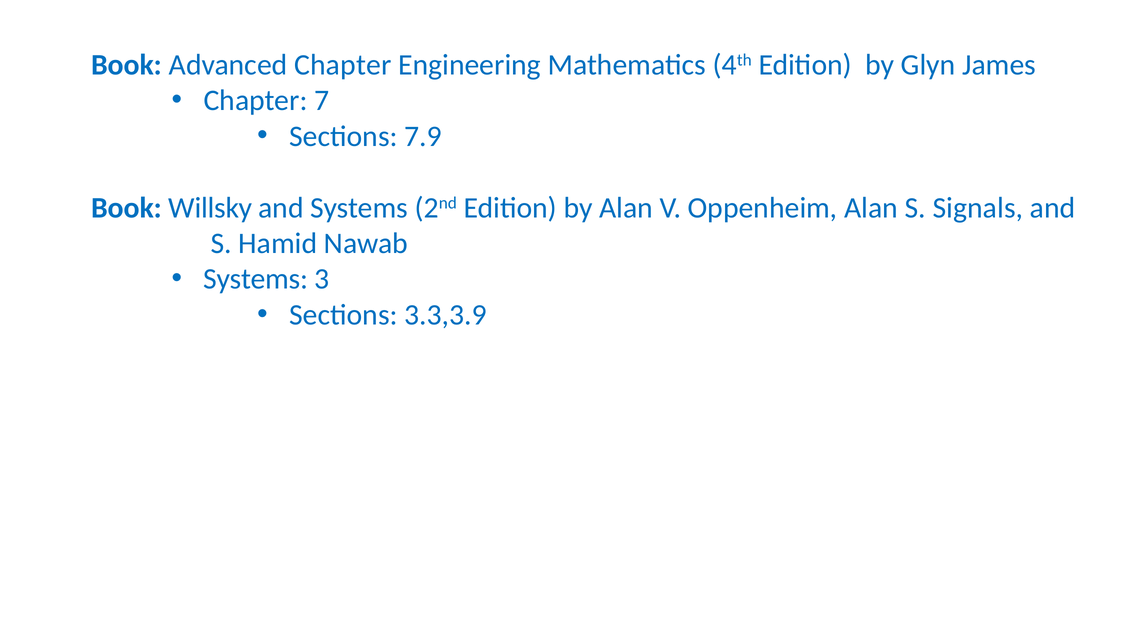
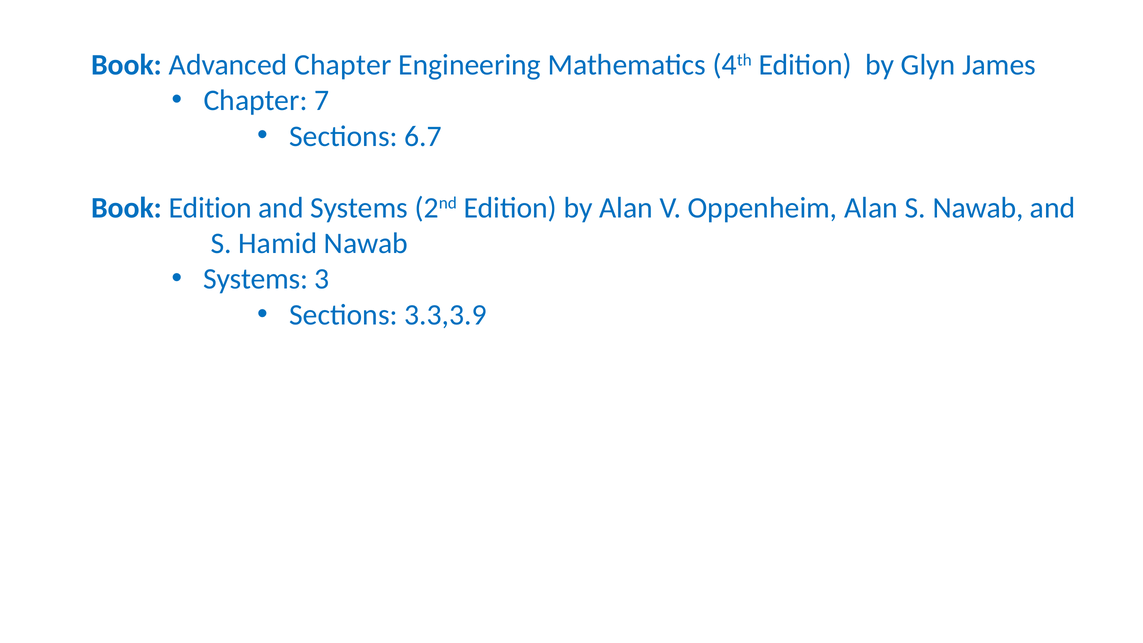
7.9: 7.9 -> 6.7 (423, 136)
Book Willsky: Willsky -> Edition (210, 208)
S Signals: Signals -> Nawab (978, 208)
